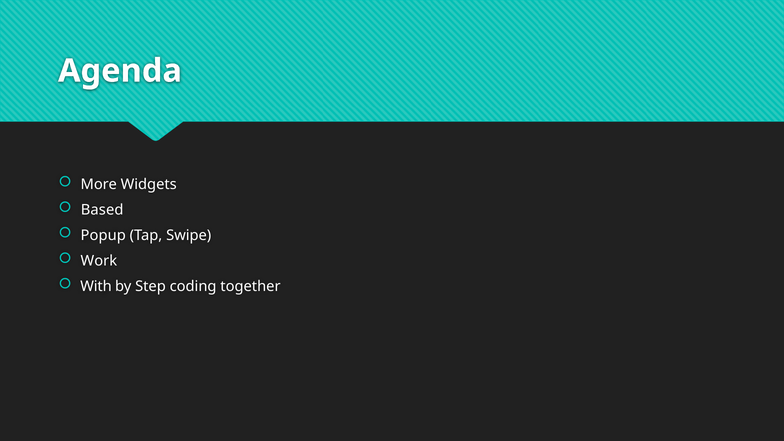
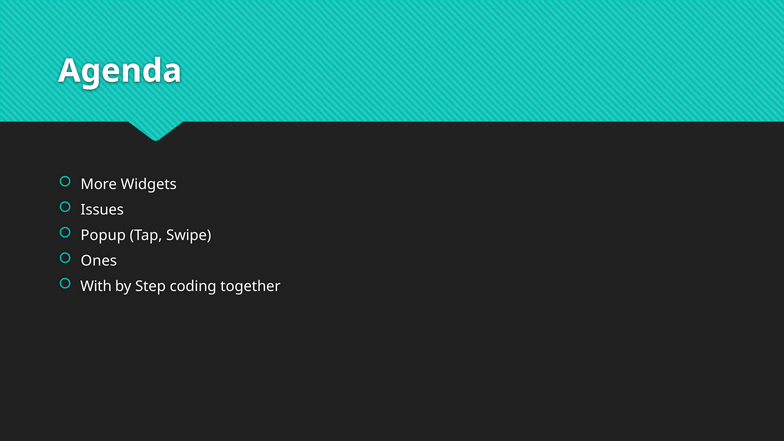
Based: Based -> Issues (102, 210)
Work: Work -> Ones (99, 261)
